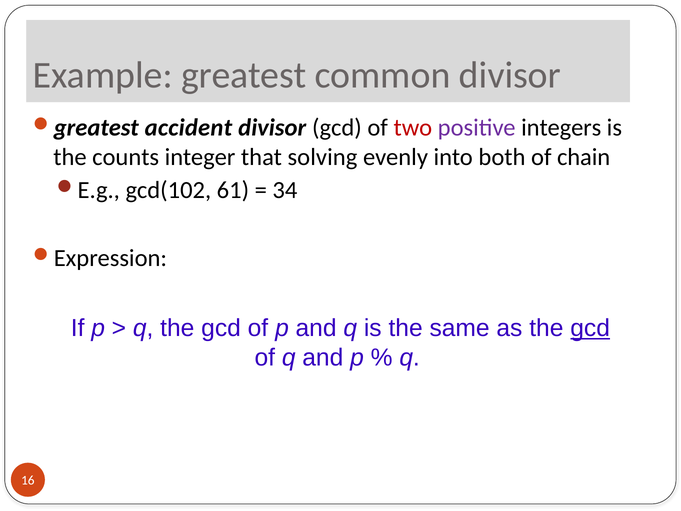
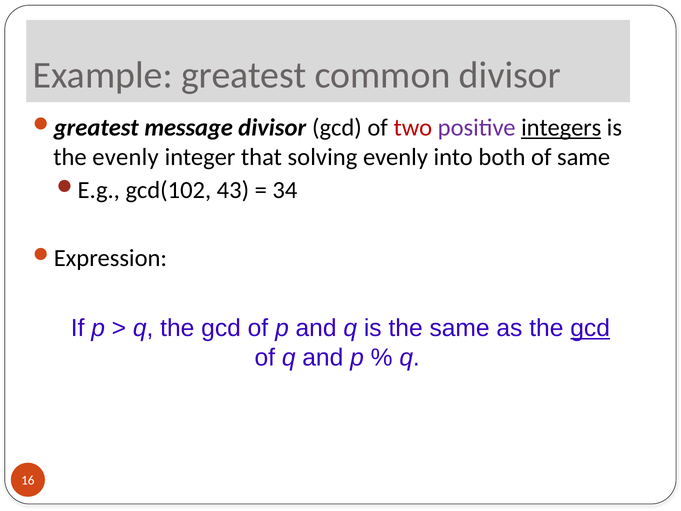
accident: accident -> message (189, 128)
integers underline: none -> present (561, 128)
the counts: counts -> evenly (125, 157)
of chain: chain -> same (584, 157)
61: 61 -> 43 (233, 190)
